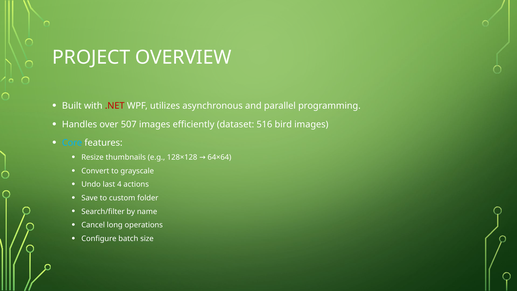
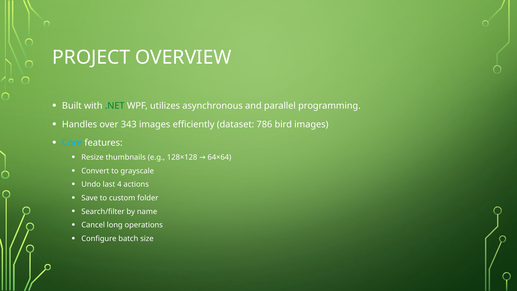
.NET colour: red -> green (115, 106)
507: 507 -> 343 (129, 124)
516: 516 -> 786 (264, 124)
